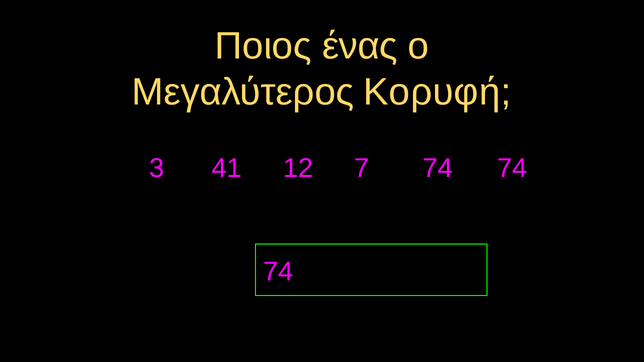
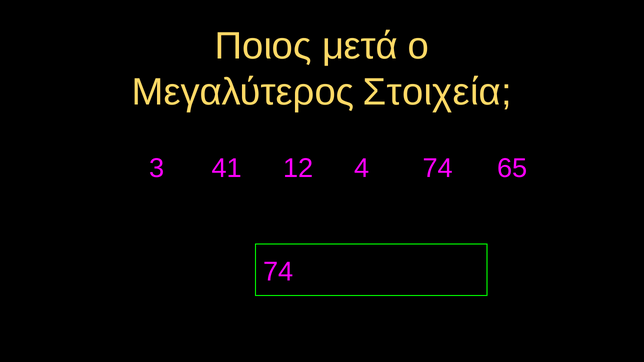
ένας: ένας -> μετά (360, 46)
Κορυφή: Κορυφή -> Στοιχεία (437, 92)
7: 7 -> 4 (362, 168)
74: 74 -> 65 (512, 168)
